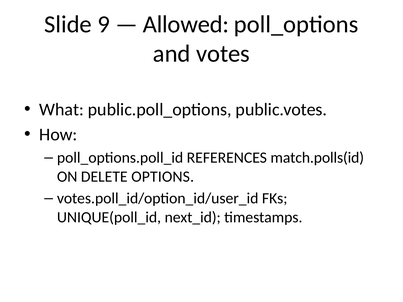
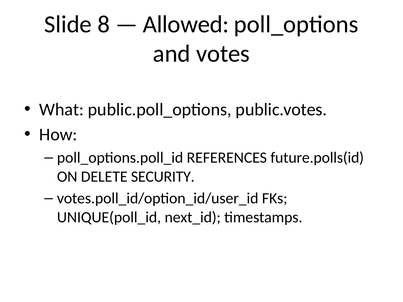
9: 9 -> 8 (104, 24)
match.polls(id: match.polls(id -> future.polls(id (317, 158)
OPTIONS: OPTIONS -> SECURITY (163, 177)
